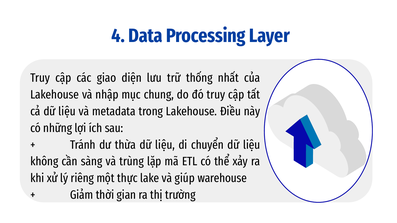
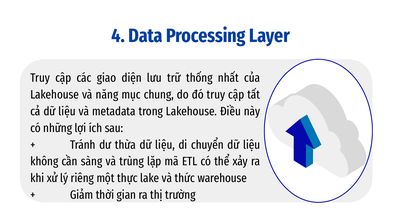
nhập: nhập -> năng (107, 95)
giúp: giúp -> thức (185, 178)
